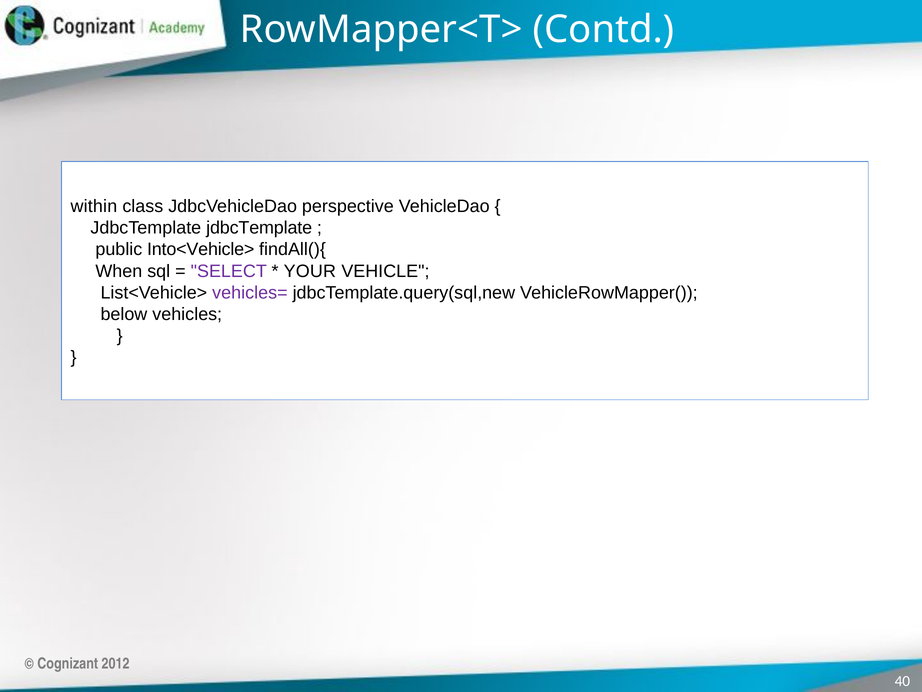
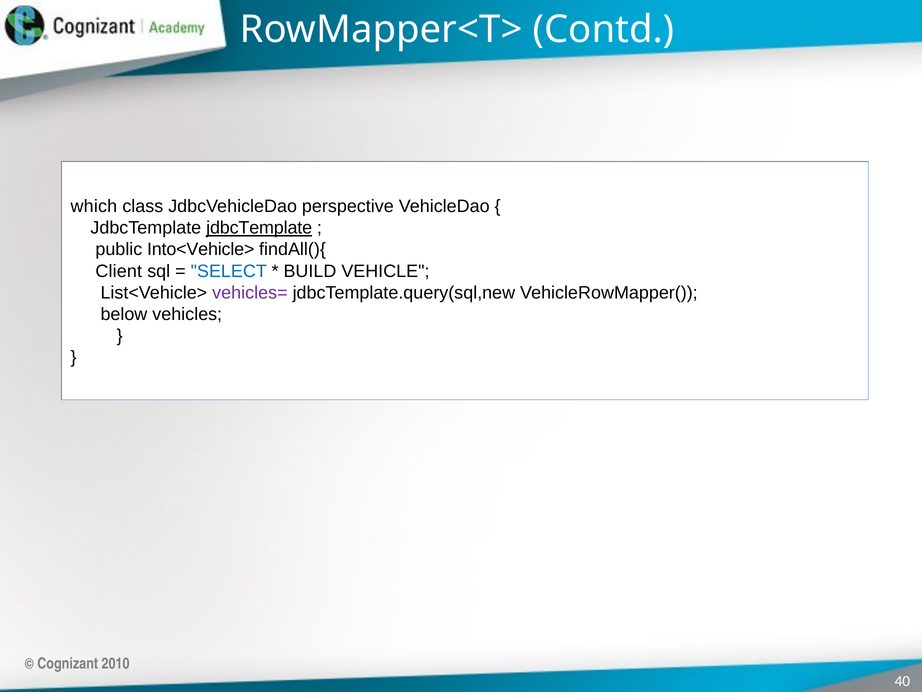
within: within -> which (94, 206)
jdbcTemplate underline: none -> present (259, 228)
When: When -> Client (119, 271)
SELECT colour: purple -> blue (229, 271)
YOUR: YOUR -> BUILD (310, 271)
2012: 2012 -> 2010 (116, 663)
